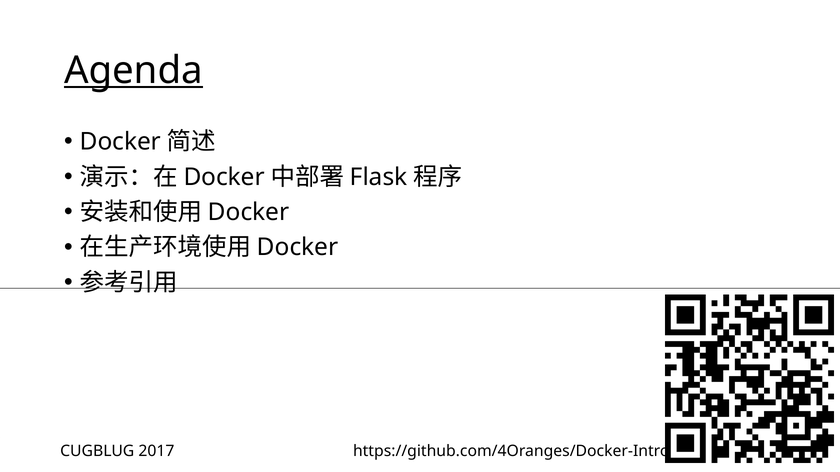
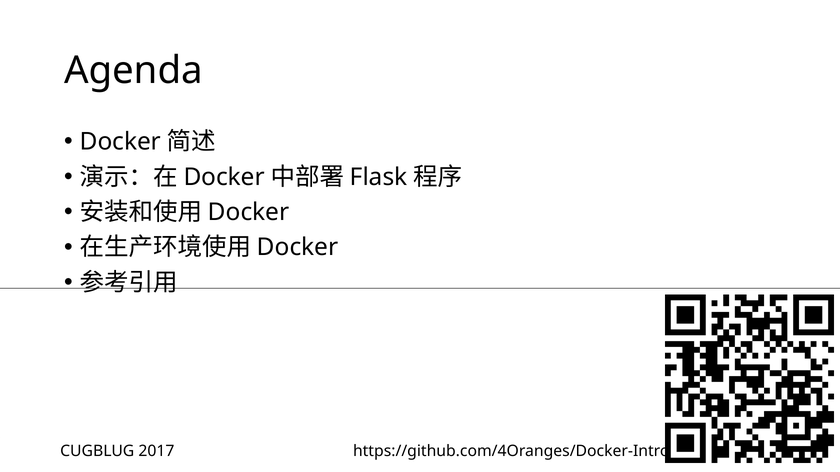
Agenda underline: present -> none (134, 71)
